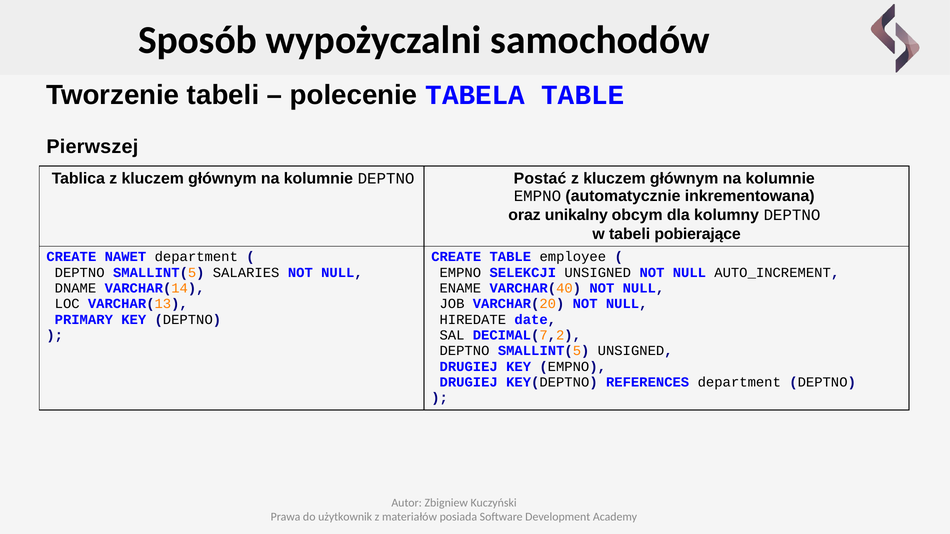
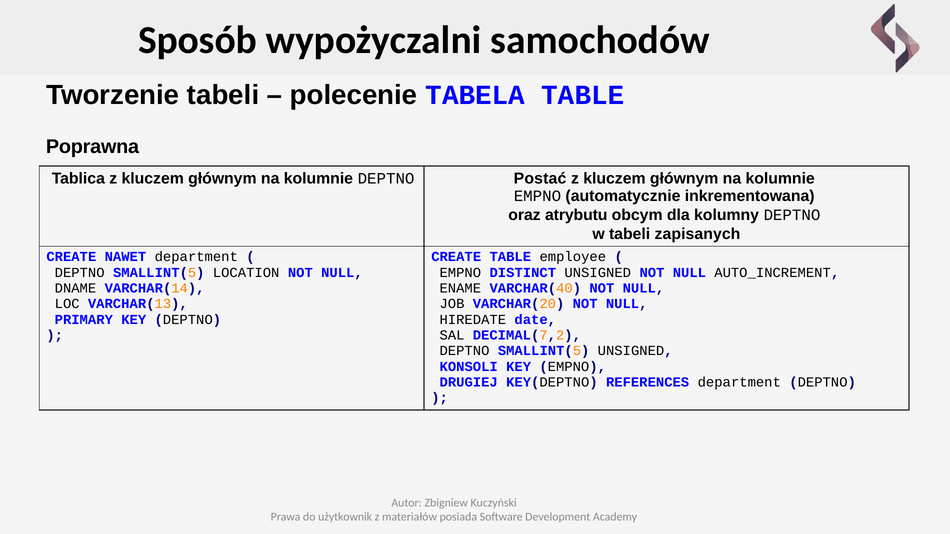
Pierwszej: Pierwszej -> Poprawna (93, 147)
unikalny: unikalny -> atrybutu (576, 215)
pobierające: pobierające -> zapisanych (698, 234)
SALARIES: SALARIES -> LOCATION (246, 273)
SELEKCJI: SELEKCJI -> DISTINCT (523, 273)
DRUGIEJ: DRUGIEJ -> KONSOLI (469, 367)
